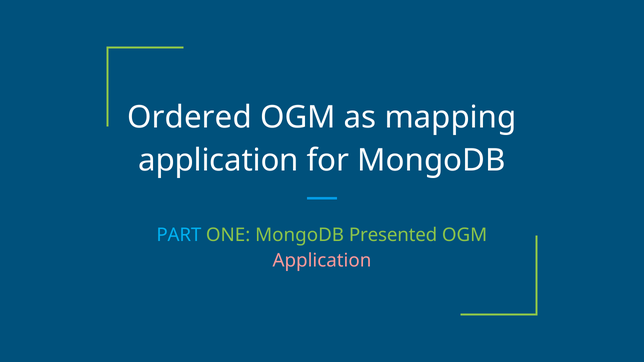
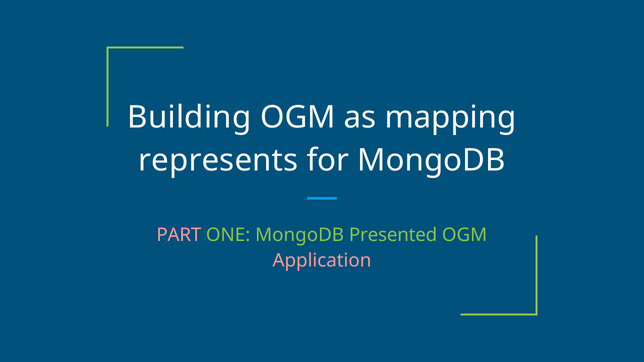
Ordered: Ordered -> Building (189, 118)
application: application -> represents (218, 160)
PART colour: light blue -> pink (179, 235)
